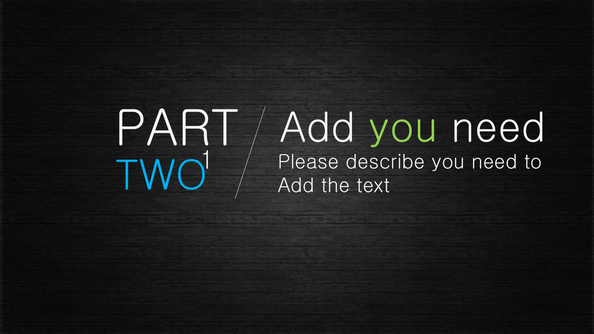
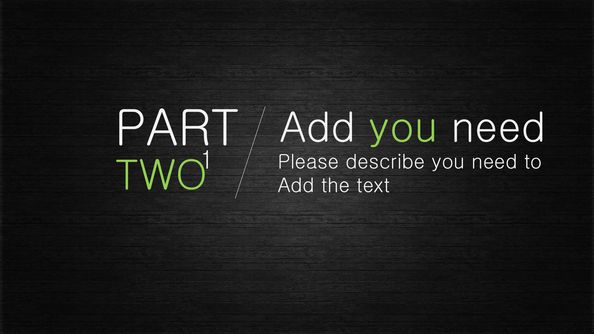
TWO colour: light blue -> light green (161, 176)
